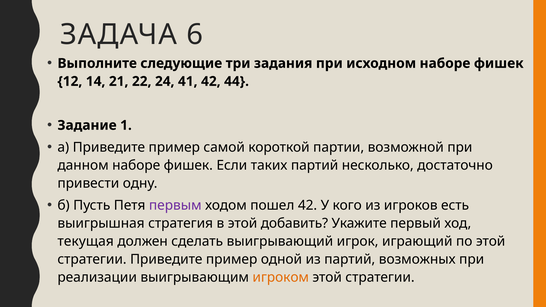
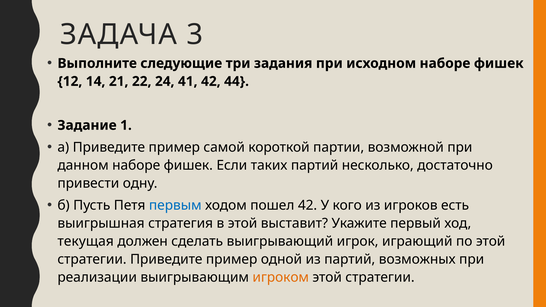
6: 6 -> 3 (195, 35)
первым colour: purple -> blue (175, 205)
добавить: добавить -> выставит (294, 223)
